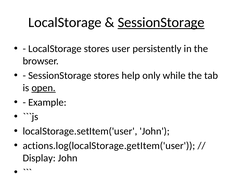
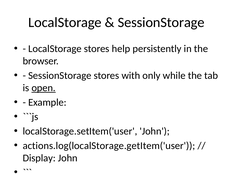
SessionStorage underline: present -> none (161, 23)
user: user -> help (121, 49)
help: help -> with (131, 76)
